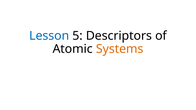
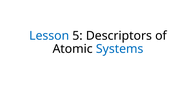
Systems colour: orange -> blue (120, 49)
